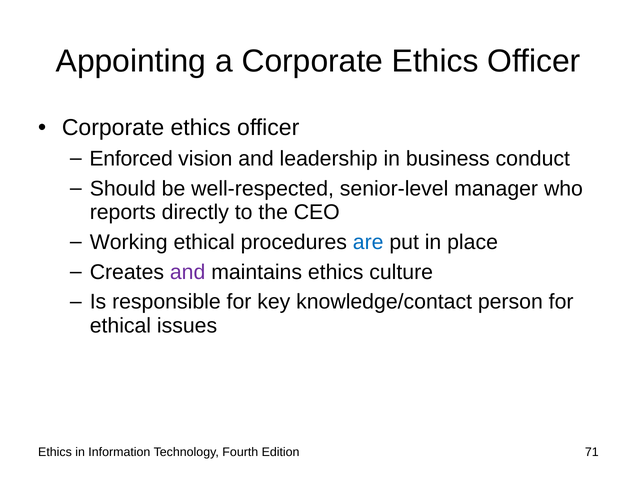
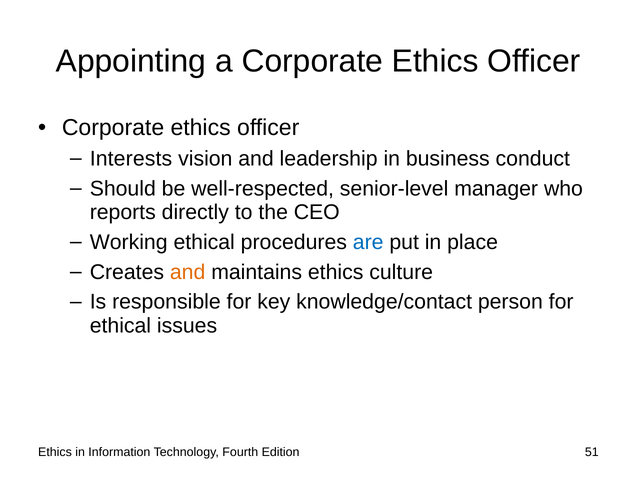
Enforced: Enforced -> Interests (131, 159)
and colour: purple -> orange (188, 272)
71: 71 -> 51 (592, 452)
